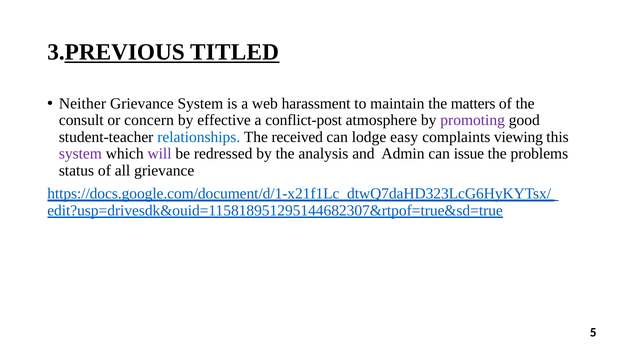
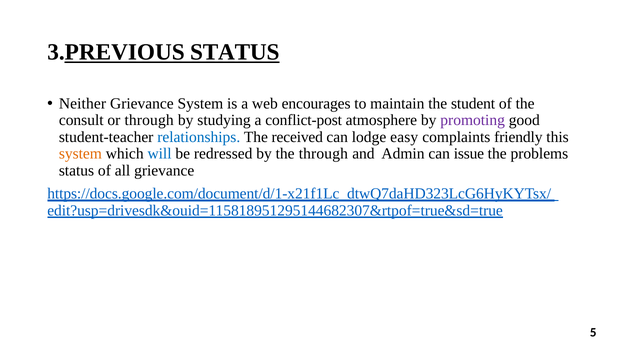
3.PREVIOUS TITLED: TITLED -> STATUS (235, 52)
harassment: harassment -> encourages (316, 103)
matters: matters -> student (473, 103)
or concern: concern -> through (149, 120)
effective: effective -> studying (224, 120)
viewing: viewing -> friendly (518, 137)
system colour: purple -> orange (80, 154)
will colour: purple -> blue (160, 154)
the analysis: analysis -> through (323, 154)
